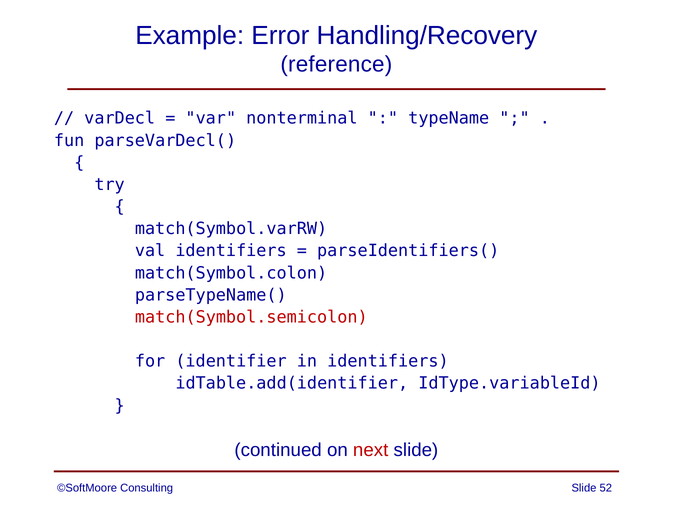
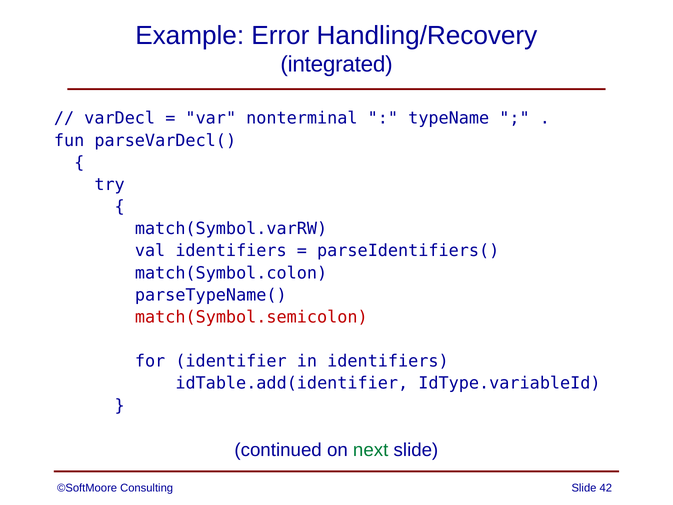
reference: reference -> integrated (337, 64)
next colour: red -> green (371, 450)
52: 52 -> 42 (606, 488)
